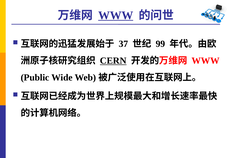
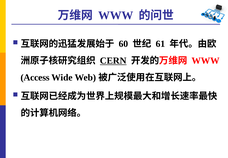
WWW underline: present -> none (116, 15)
37: 37 -> 60 (123, 44)
99: 99 -> 61 (160, 44)
Public: Public -> Access (35, 77)
